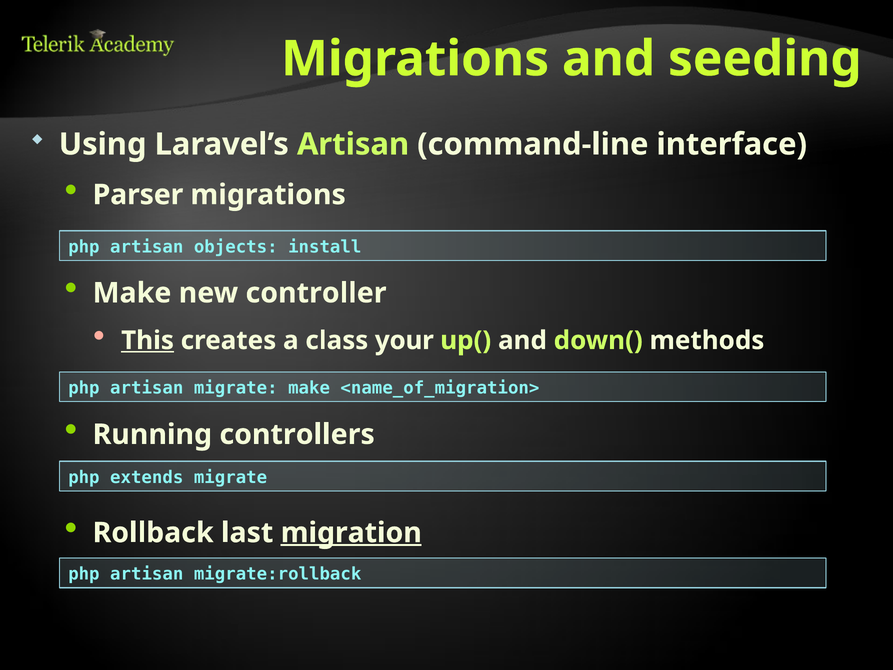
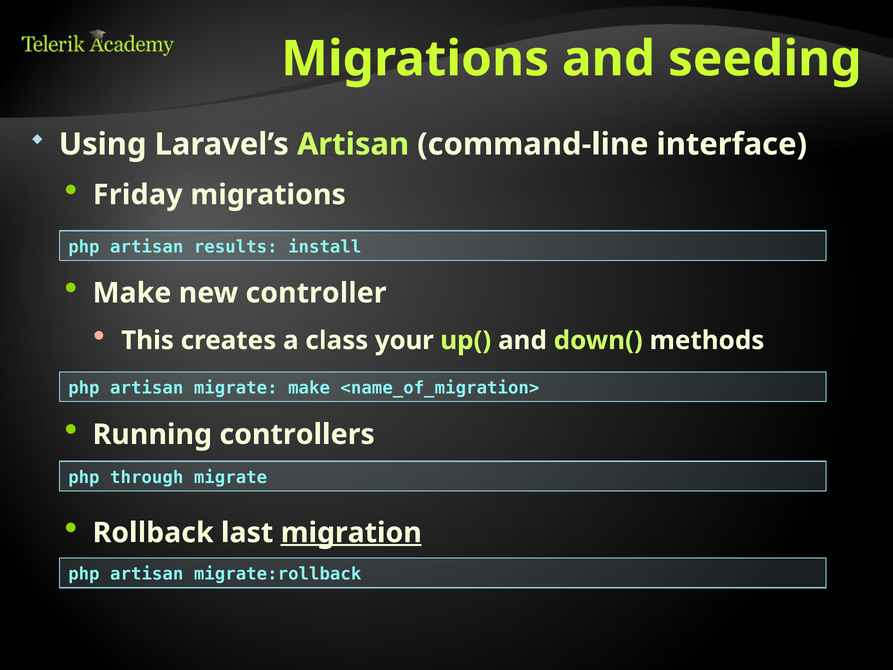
Parser: Parser -> Friday (138, 195)
objects: objects -> results (236, 247)
This underline: present -> none (148, 340)
extends: extends -> through (147, 477)
